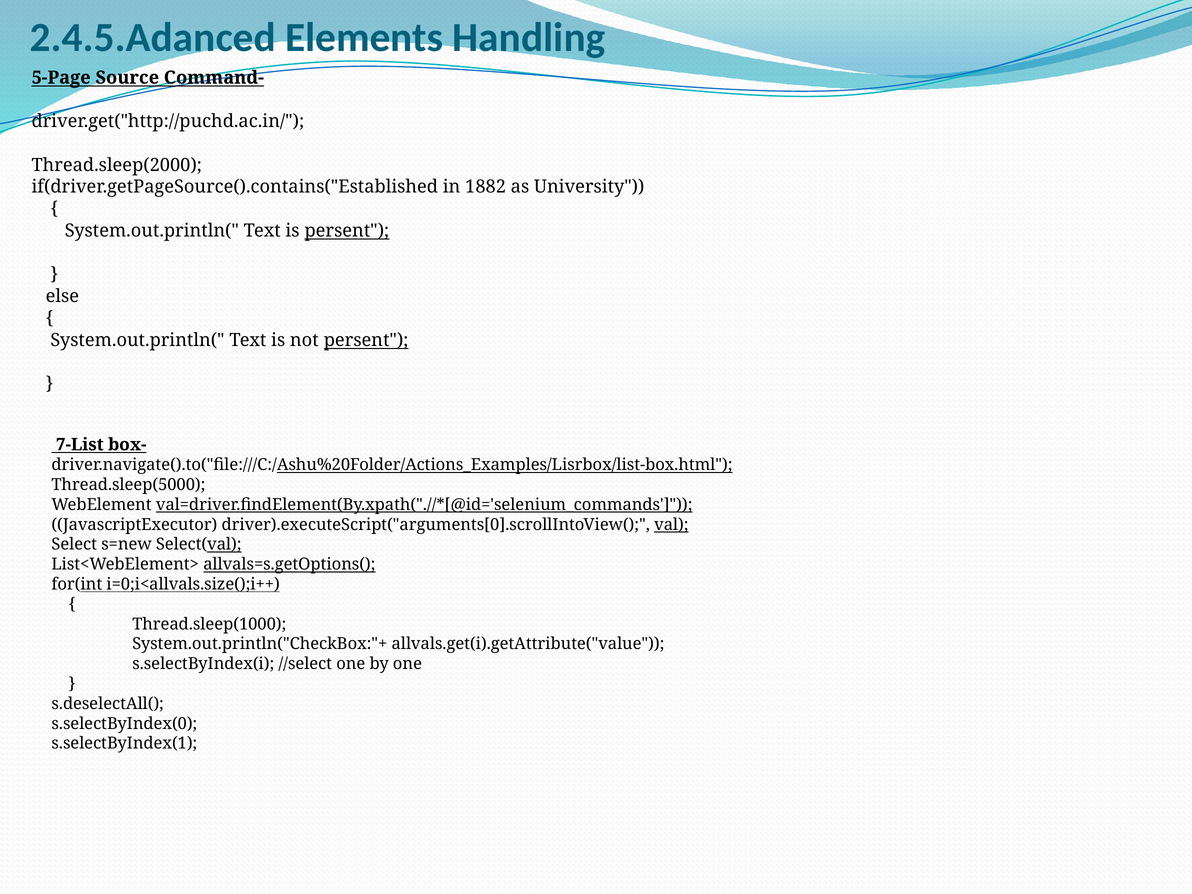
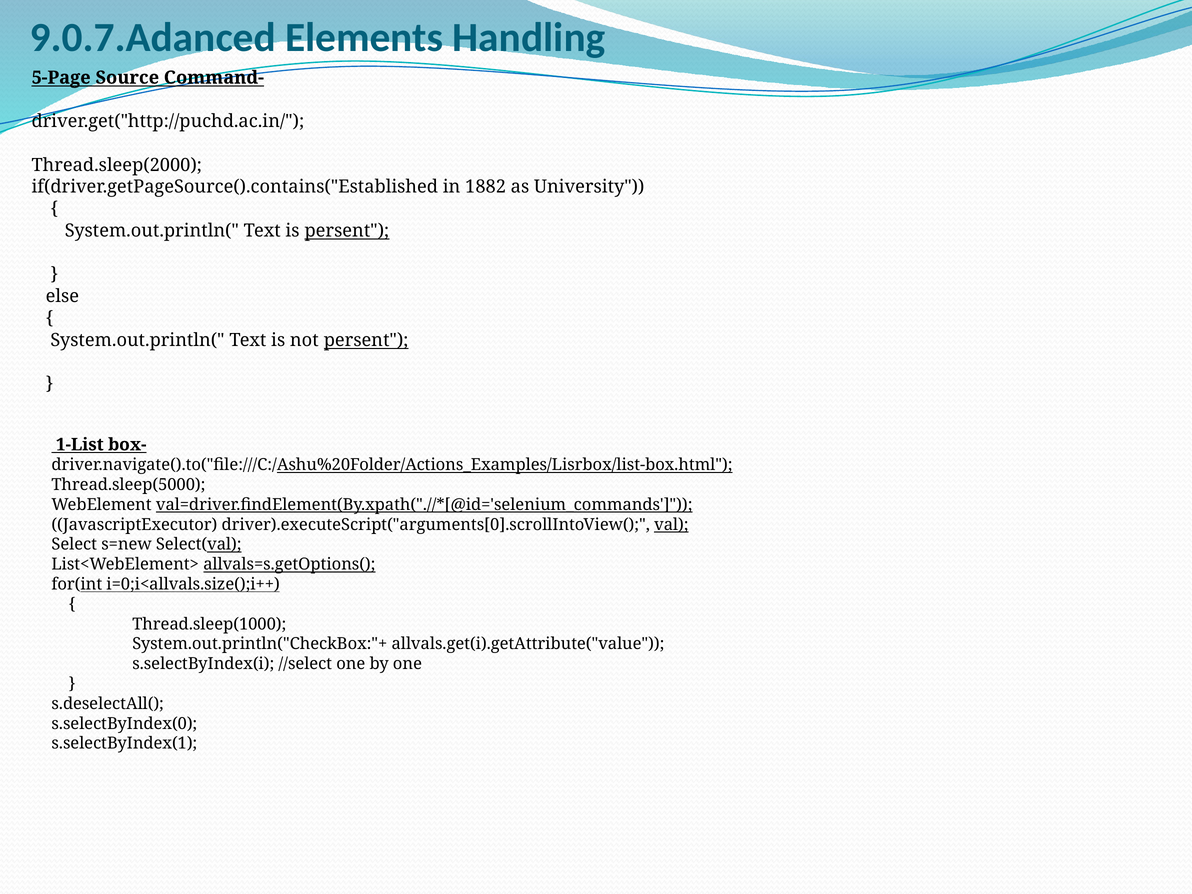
2.4.5.Adanced: 2.4.5.Adanced -> 9.0.7.Adanced (153, 38)
7-List: 7-List -> 1-List (80, 445)
